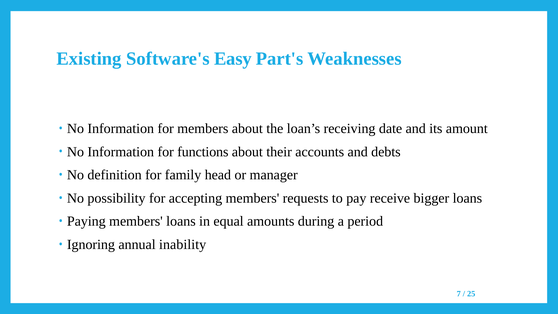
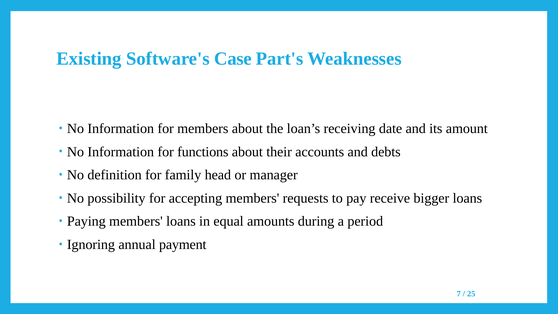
Easy: Easy -> Case (233, 59)
inability: inability -> payment (183, 244)
